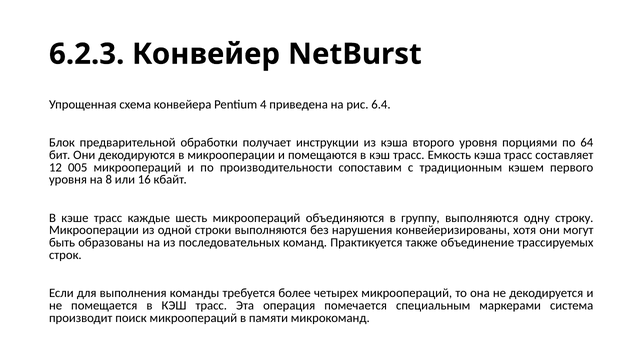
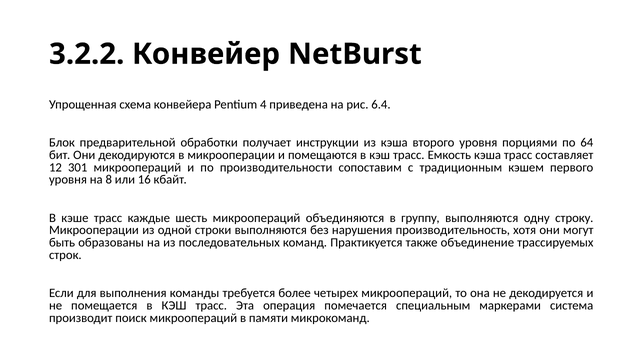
6.2.3: 6.2.3 -> 3.2.2 (87, 54)
005: 005 -> 301 (78, 167)
конвейеризированы: конвейеризированы -> производительность (453, 230)
